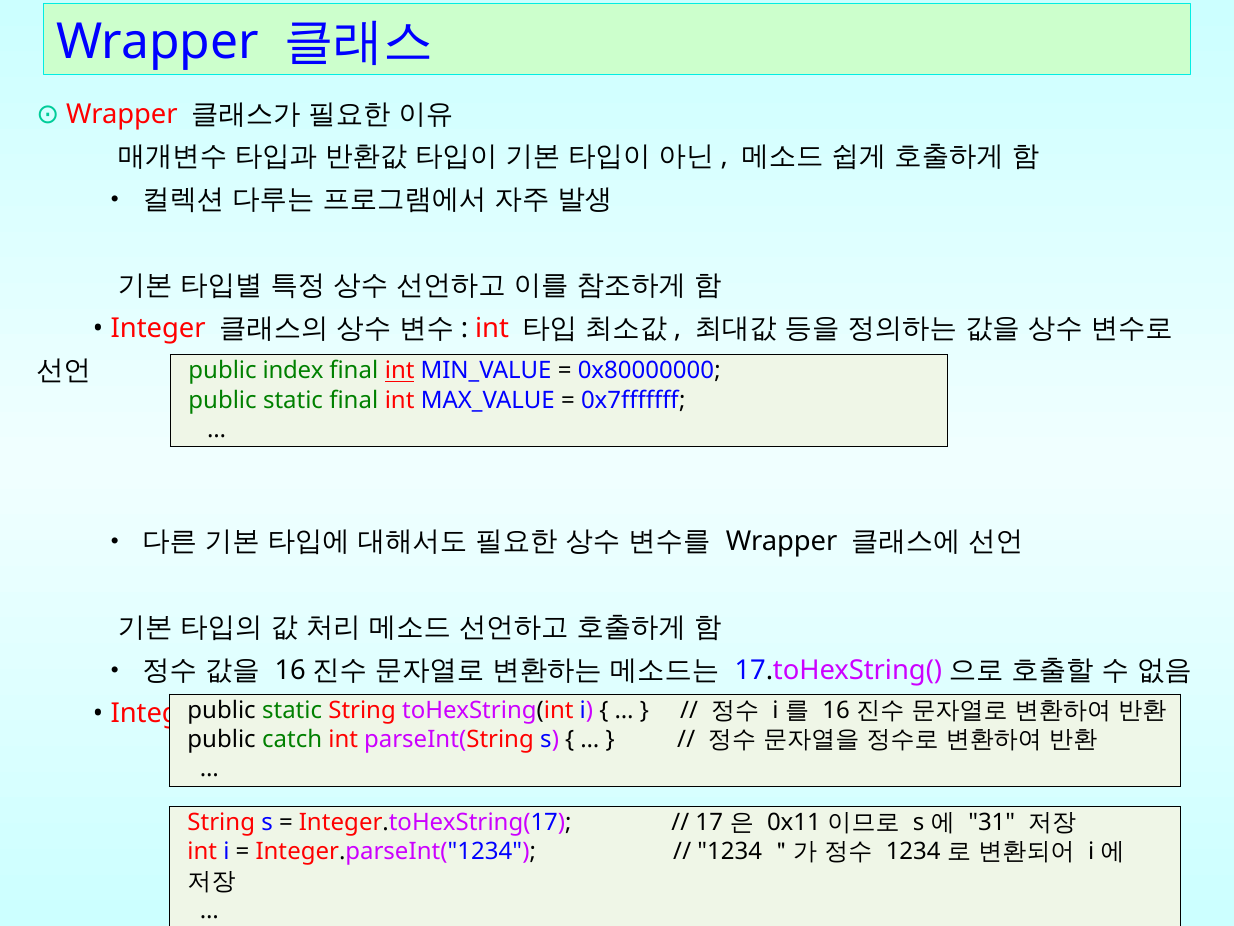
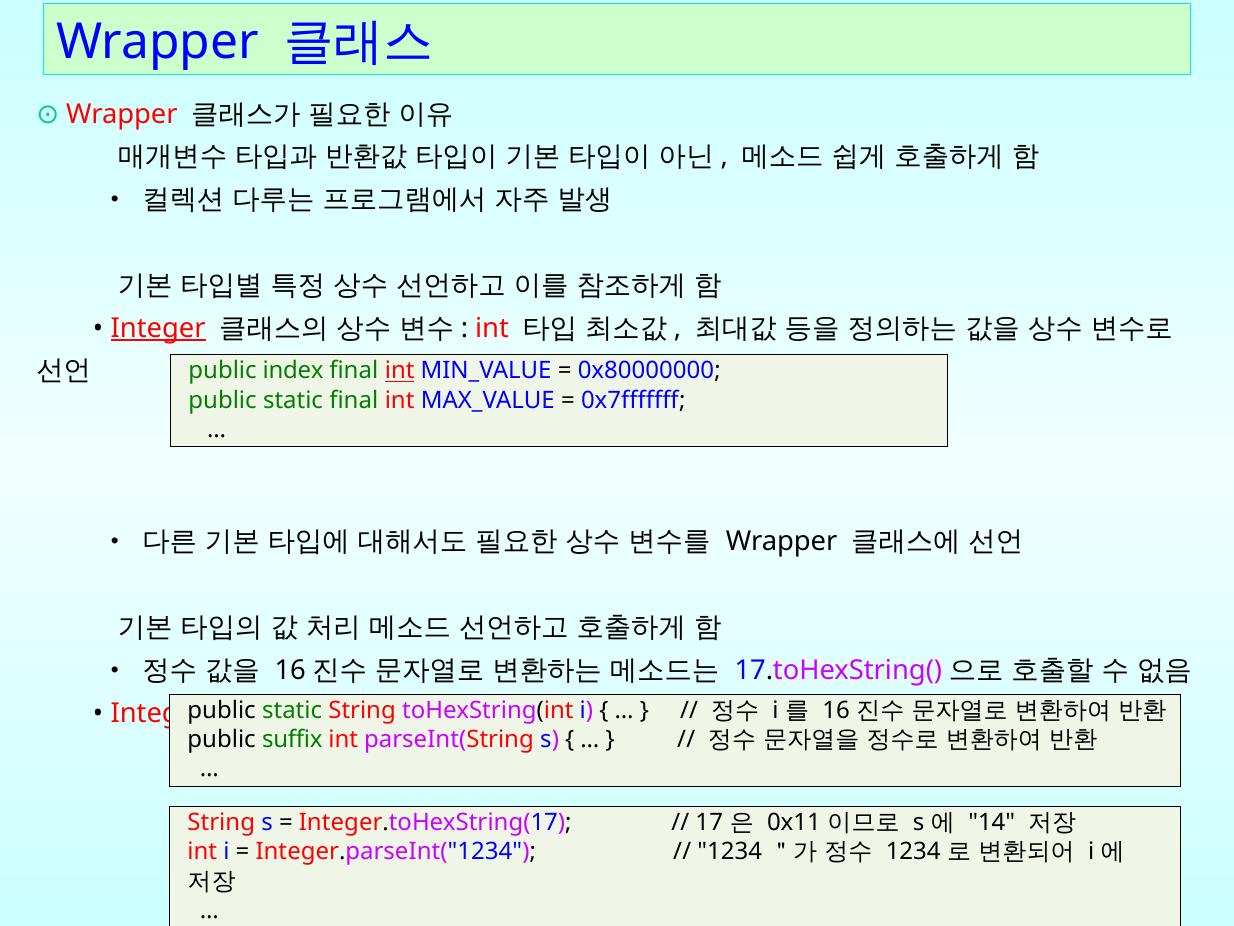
Integer underline: none -> present (158, 328)
catch: catch -> suffix (292, 739)
31: 31 -> 14 (992, 822)
